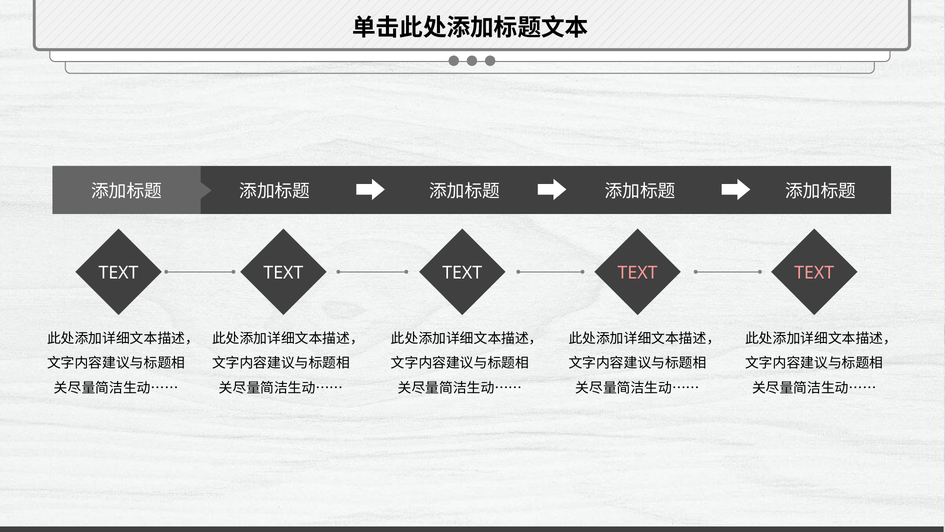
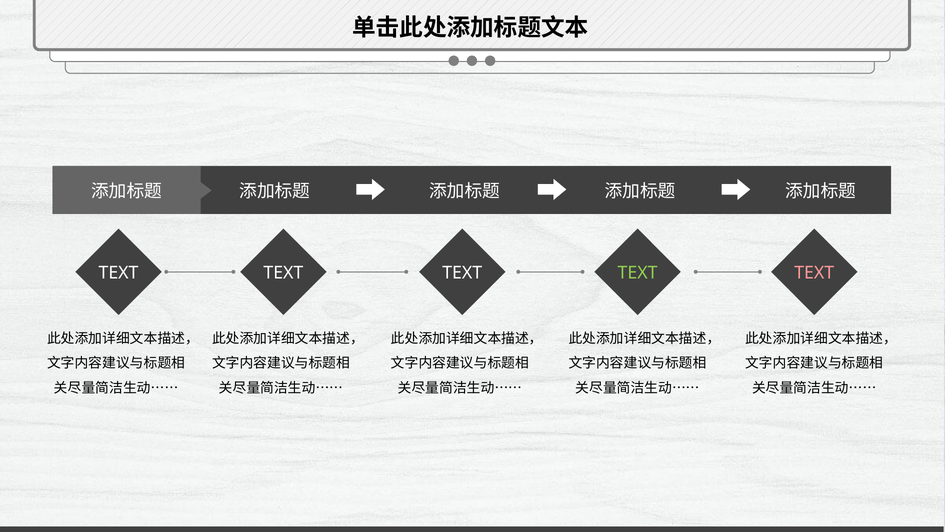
TEXT colour: pink -> light green (638, 273)
